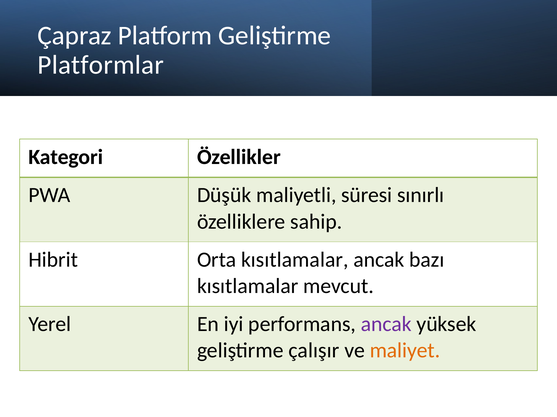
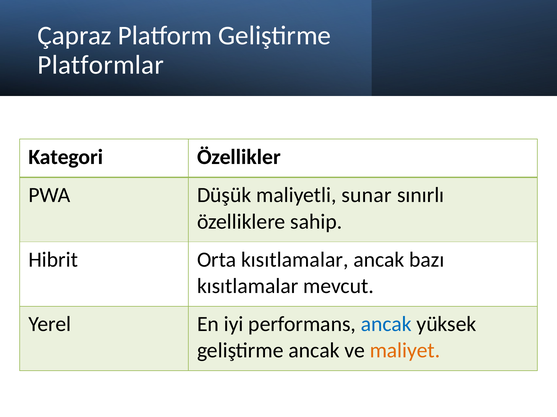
süresi: süresi -> sunar (367, 196)
ancak colour: purple -> blue (386, 325)
geliştirme çalışır: çalışır -> ancak (314, 351)
